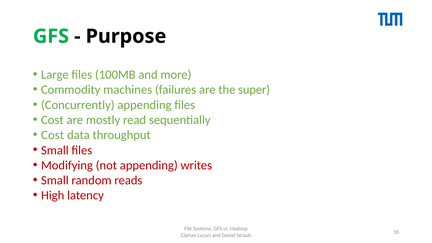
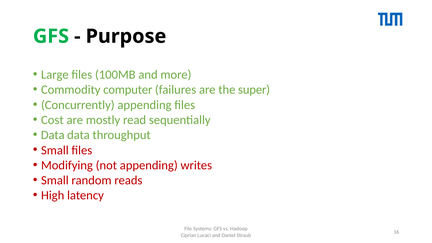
machines: machines -> computer (128, 90)
Cost: Cost -> Data (53, 135)
